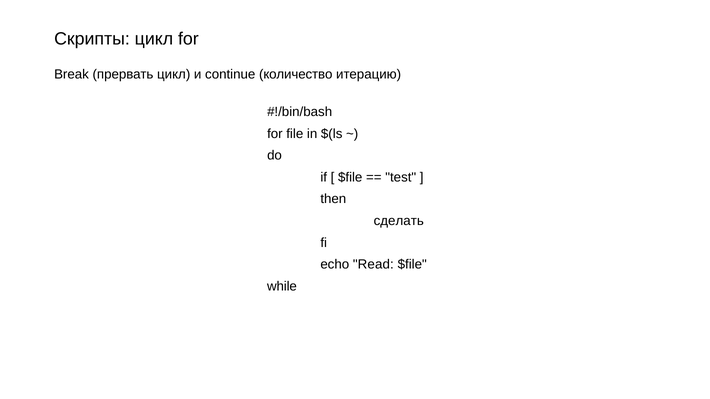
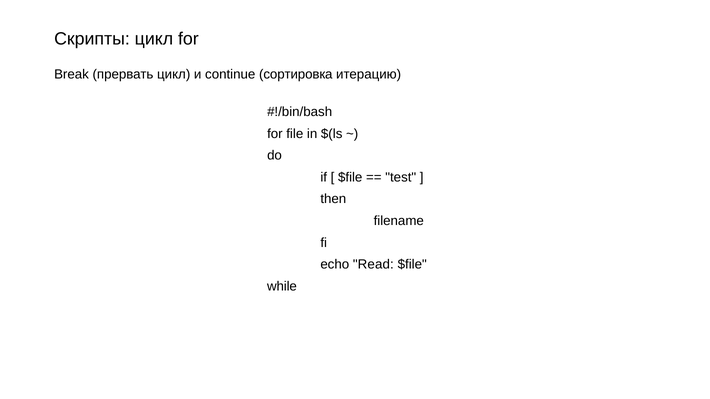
количество: количество -> сортировка (296, 74)
сделать: сделать -> filename (399, 221)
